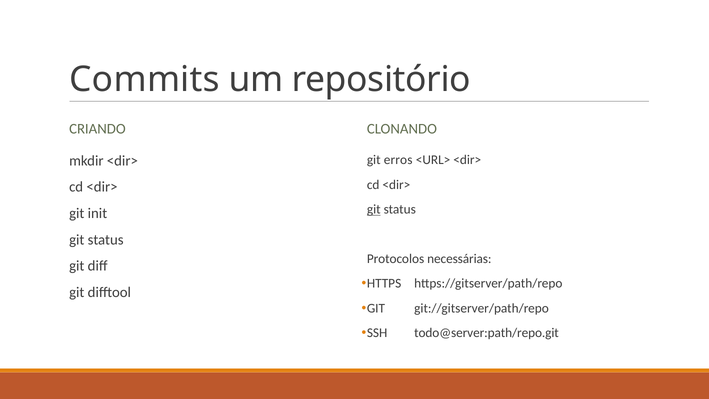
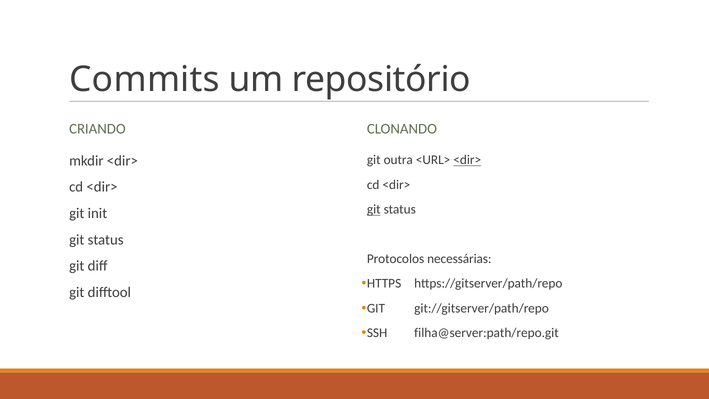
erros: erros -> outra (398, 160)
<dir> underline: none -> present (467, 160)
todo@server:path/repo.git: todo@server:path/repo.git -> filha@server:path/repo.git (486, 333)
